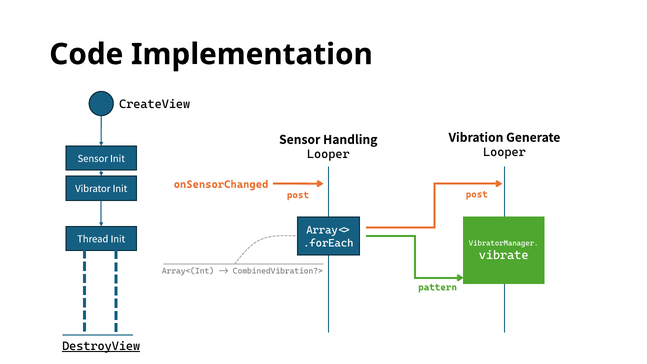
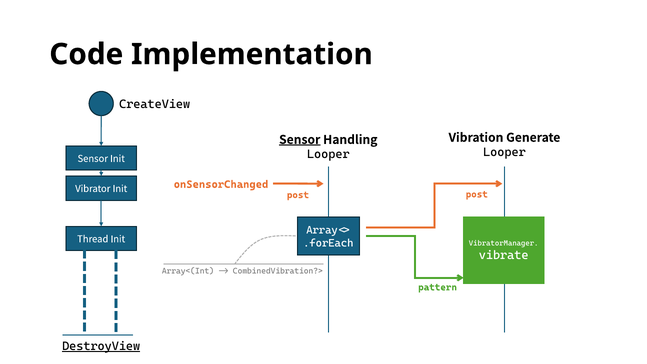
Sensor underline: none -> present (300, 140)
